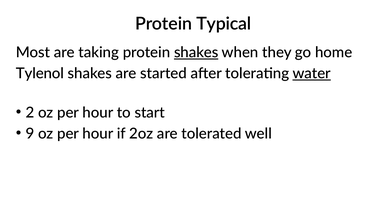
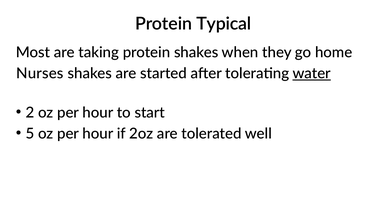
shakes underline: present -> none (196, 53)
Tylenol: Tylenol -> Nurses (40, 74)
9: 9 -> 5 (30, 134)
